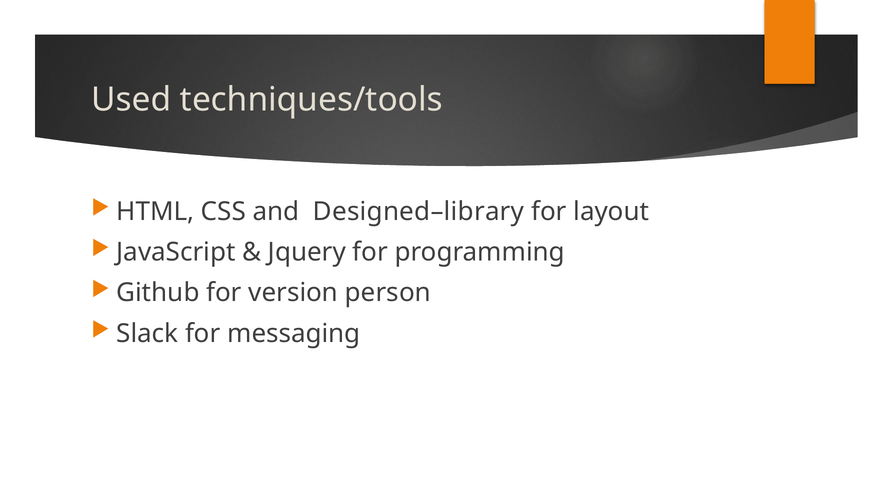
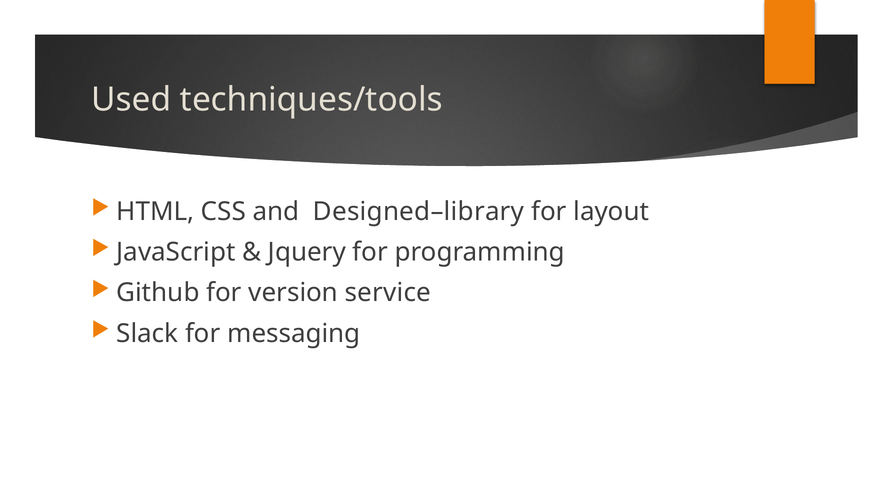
person: person -> service (388, 292)
